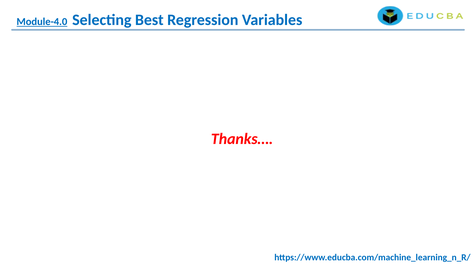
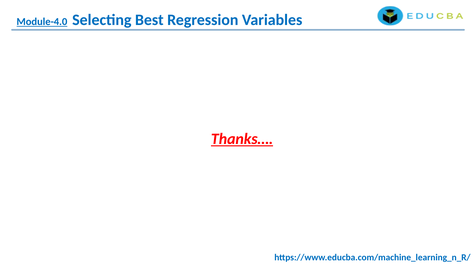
Thanks… underline: none -> present (242, 139)
